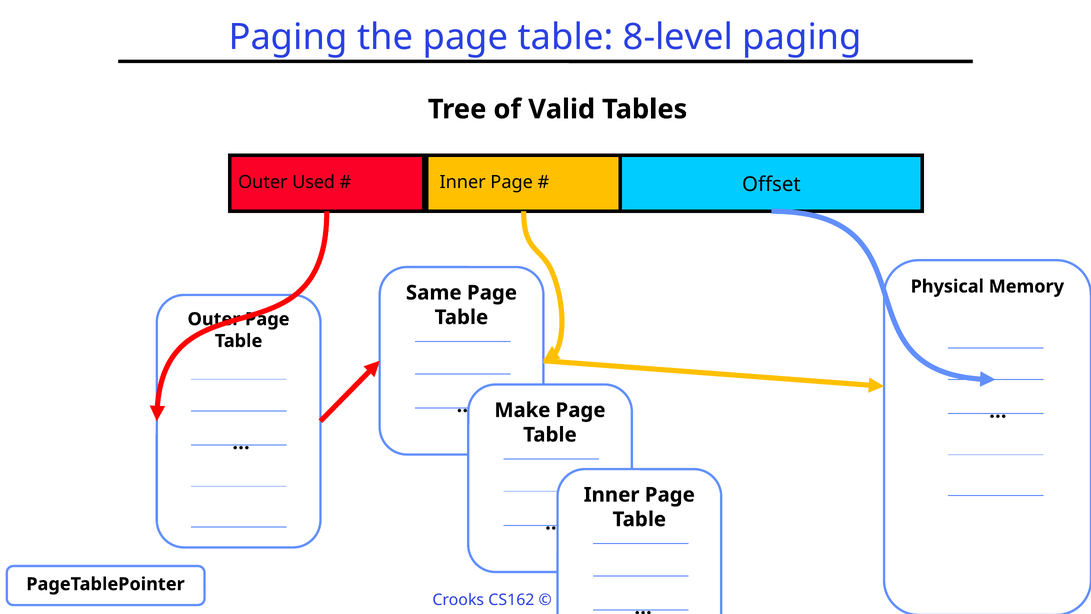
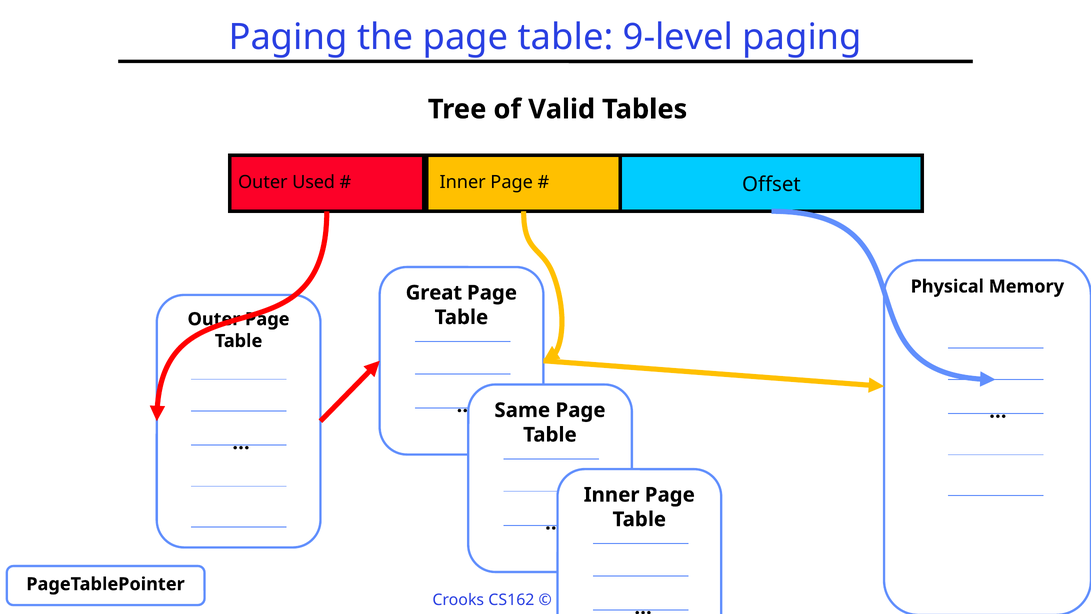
8-level: 8-level -> 9-level (678, 37)
Same: Same -> Great (434, 293)
Make: Make -> Same (522, 410)
